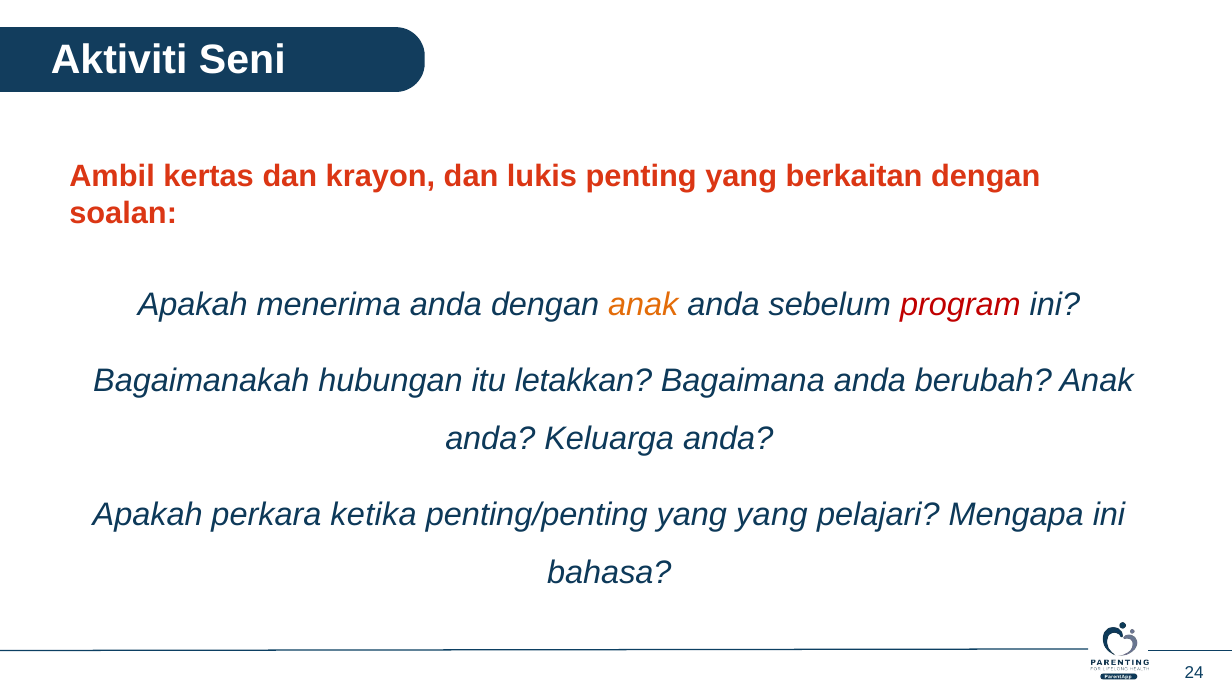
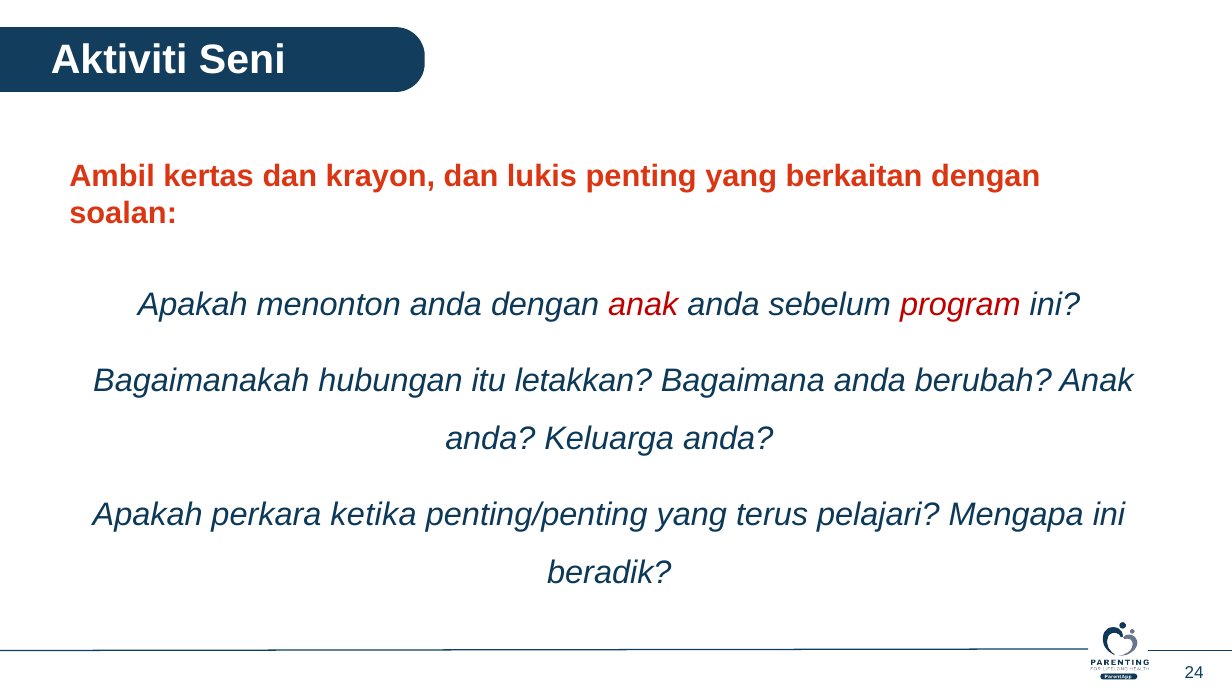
menerima: menerima -> menonton (329, 305)
anak colour: orange -> red (643, 305)
yang yang: yang -> terus (772, 514)
bahasa: bahasa -> beradik (609, 573)
